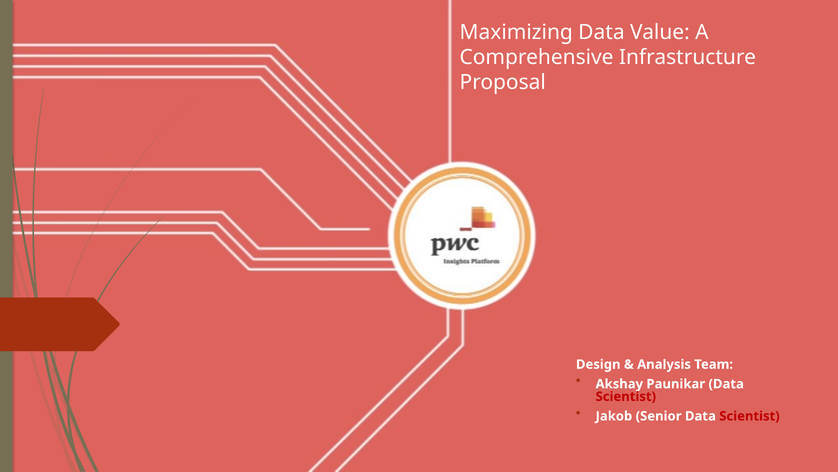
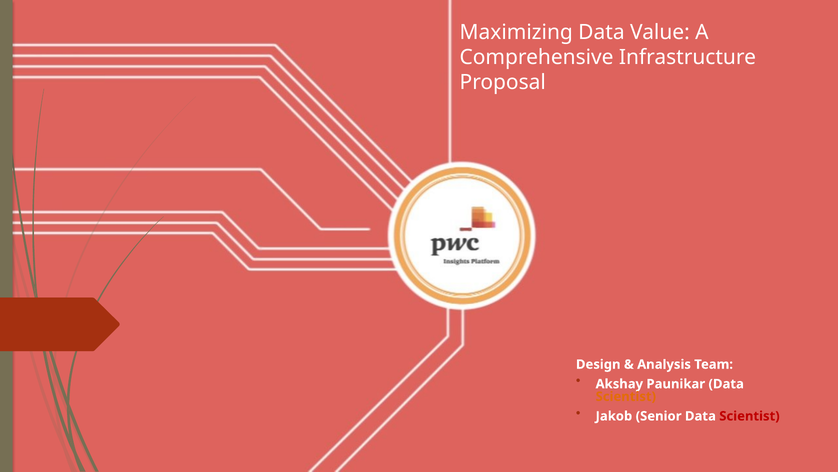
Scientist colour: red -> orange (626, 396)
